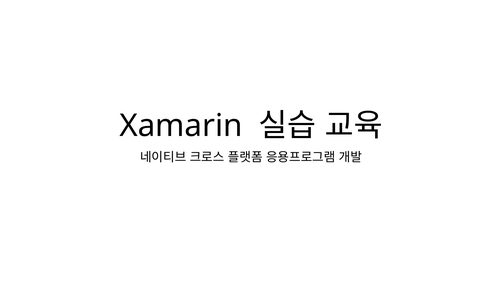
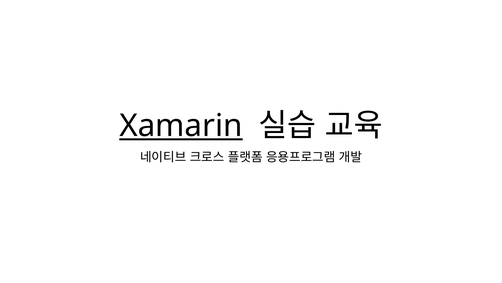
Xamarin underline: none -> present (181, 125)
